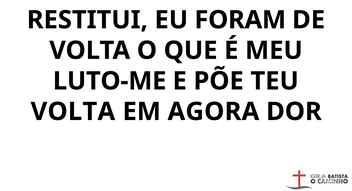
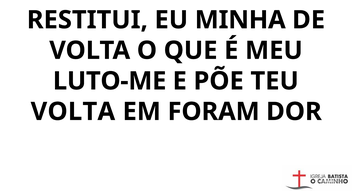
FORAM: FORAM -> MINHA (240, 20)
AGORA: AGORA -> FORAM (214, 112)
